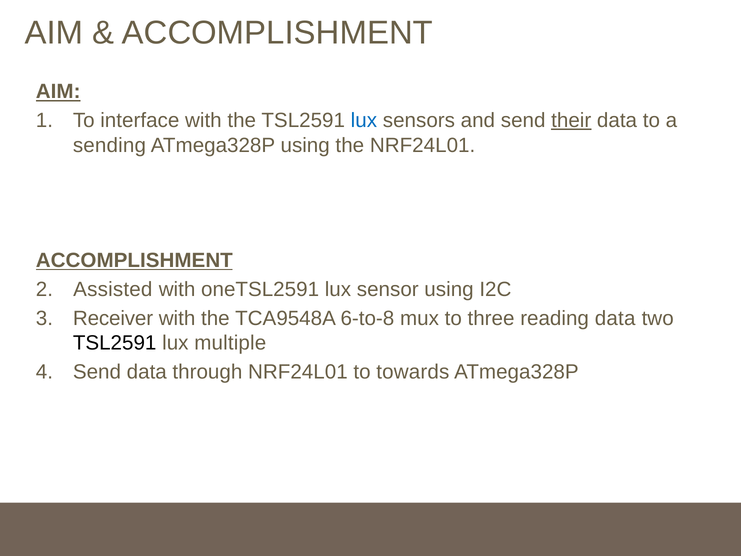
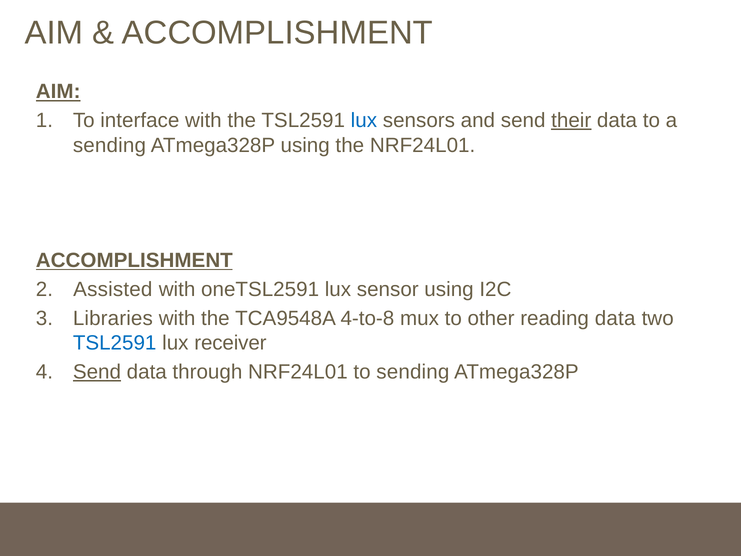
Receiver: Receiver -> Libraries (113, 318)
6-to-8: 6-to-8 -> 4-to-8 (367, 318)
three: three -> other (491, 318)
TSL2591 colour: black -> blue (115, 343)
multiple: multiple -> receiver (230, 343)
Send underline: none -> present (97, 372)
to towards: towards -> sending (413, 372)
